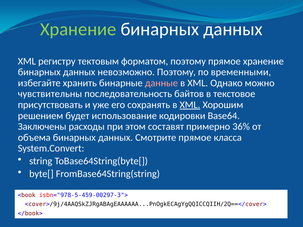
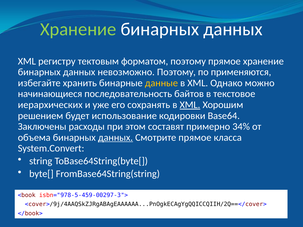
временными: временными -> применяются (241, 72)
данные colour: pink -> yellow (161, 83)
чувствительны: чувствительны -> начинающиеся (50, 94)
присутствовать: присутствовать -> иерархических (50, 105)
36%: 36% -> 34% (241, 127)
данных underline: none -> present (115, 138)
